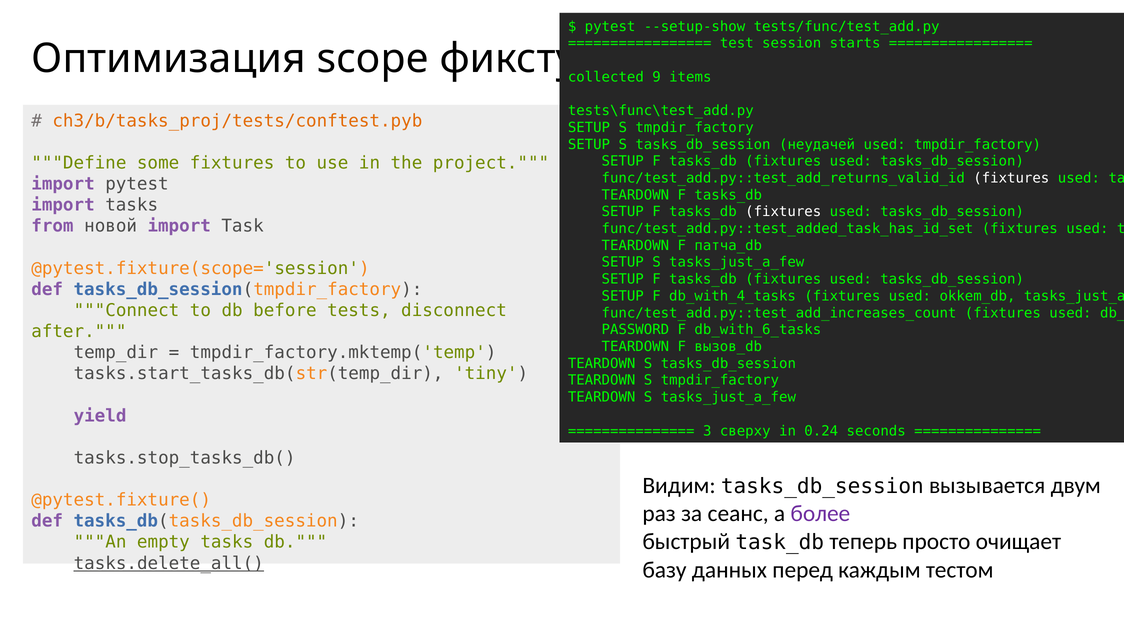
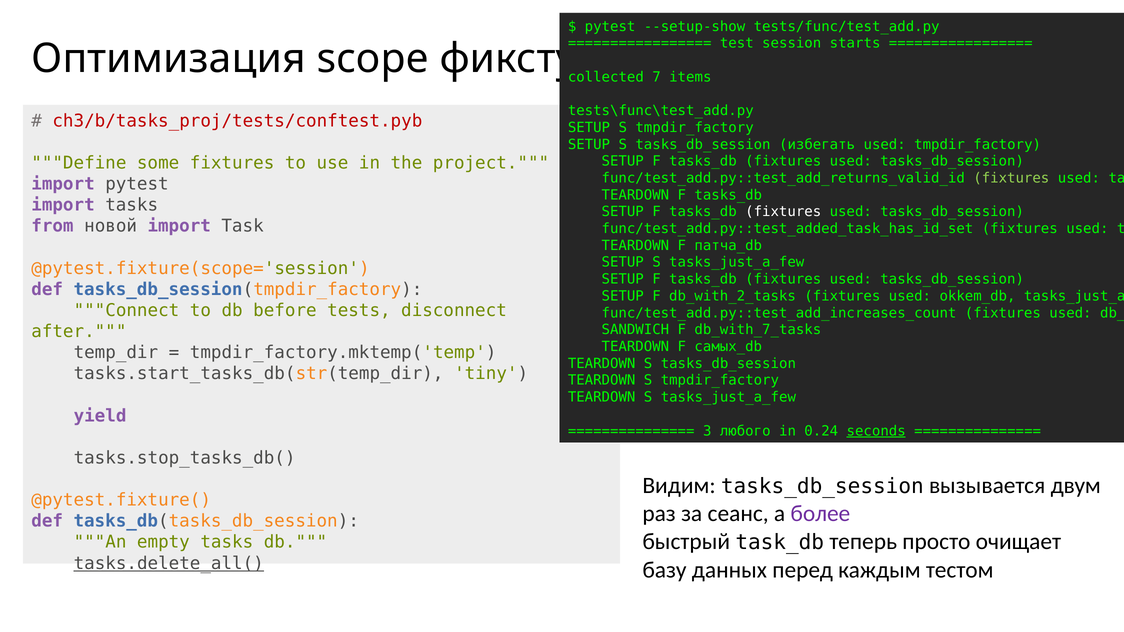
9: 9 -> 7 (657, 77)
ch3/b/tasks_proj/tests/conftest.pyb colour: orange -> red (237, 121)
неудачей: неудачей -> избегать (817, 144)
fixtures colour: white -> light green (1011, 178)
db_with_4_tasks: db_with_4_tasks -> db_with_2_tasks (732, 296)
PASSWORD: PASSWORD -> SANDWICH (635, 330)
db_with_6_tasks: db_with_6_tasks -> db_with_7_tasks (758, 330)
вызов_db: вызов_db -> самых_db (728, 347)
сверху: сверху -> любого (745, 431)
seconds underline: none -> present (876, 431)
